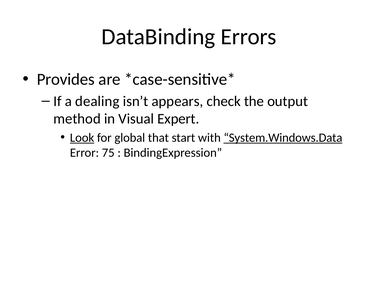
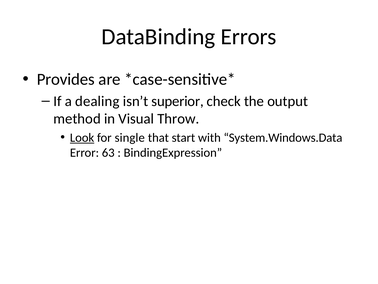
appears: appears -> superior (178, 101)
Expert: Expert -> Throw (178, 119)
global: global -> single (130, 137)
System.Windows.Data underline: present -> none (283, 137)
75: 75 -> 63 (108, 153)
